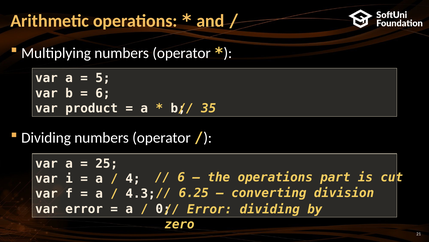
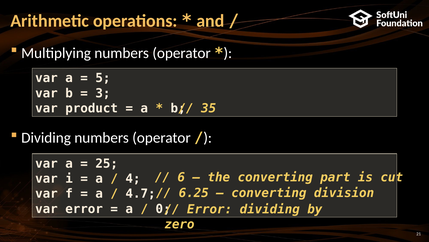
6: 6 -> 3 (103, 93)
the operations: operations -> converting (275, 177)
4.3: 4.3 -> 4.7 (141, 193)
